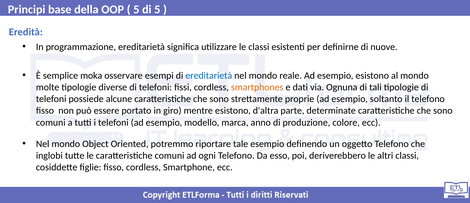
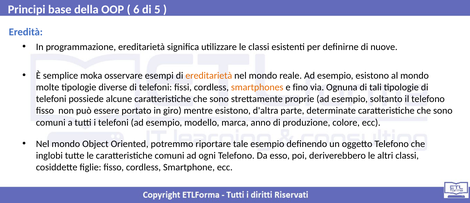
5: 5 -> 6 (136, 9)
ereditarietà colour: blue -> orange (209, 76)
dati: dati -> fino (300, 87)
